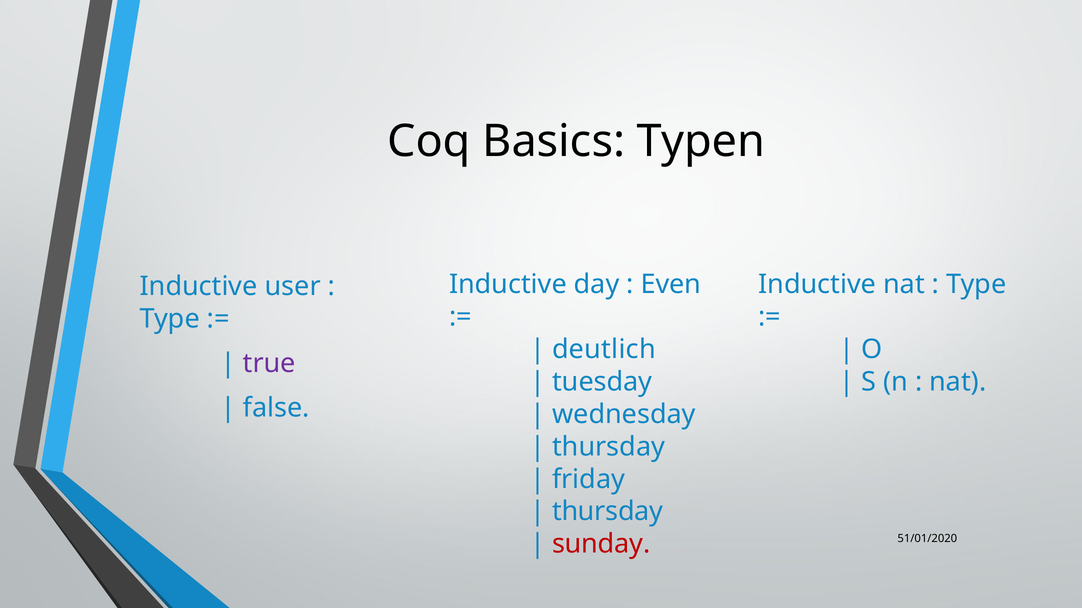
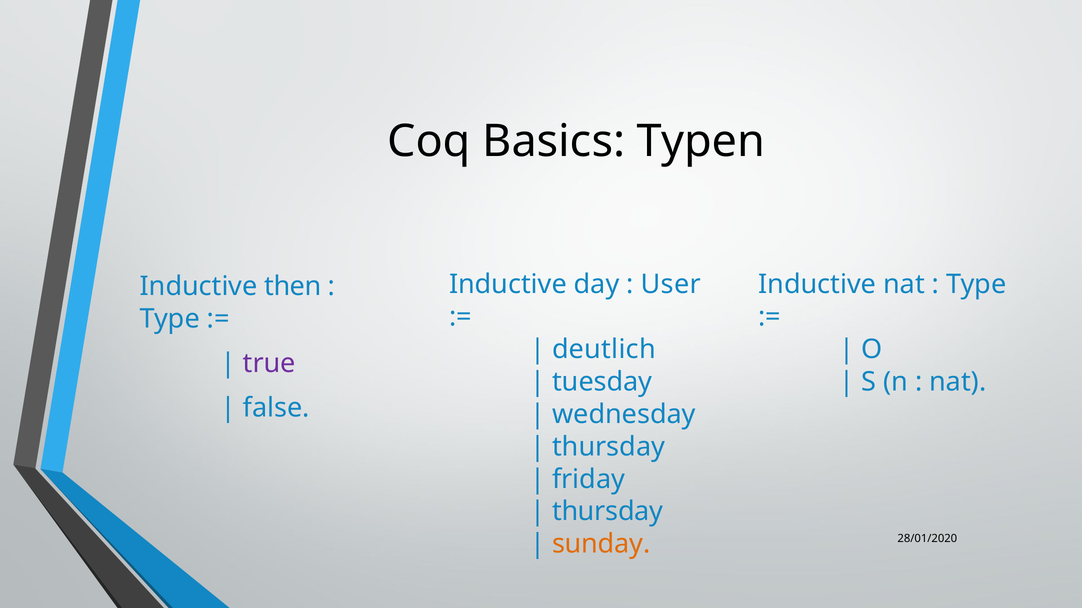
Even: Even -> User (671, 285)
user: user -> then (293, 287)
51/01/2020: 51/01/2020 -> 28/01/2020 (927, 539)
sunday colour: red -> orange (601, 545)
